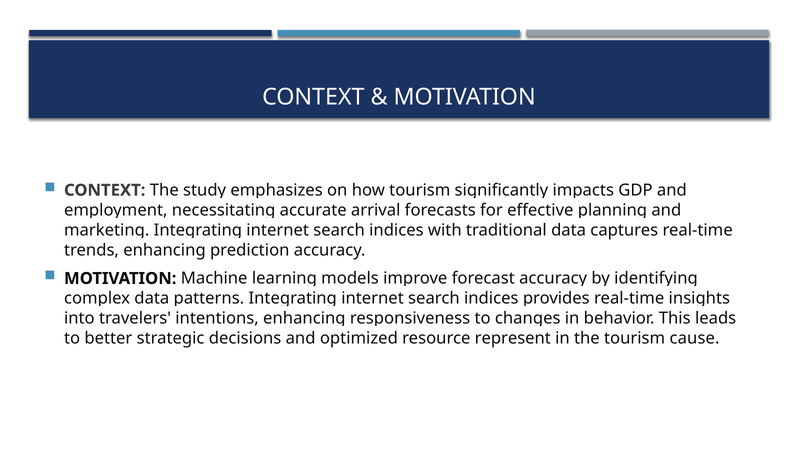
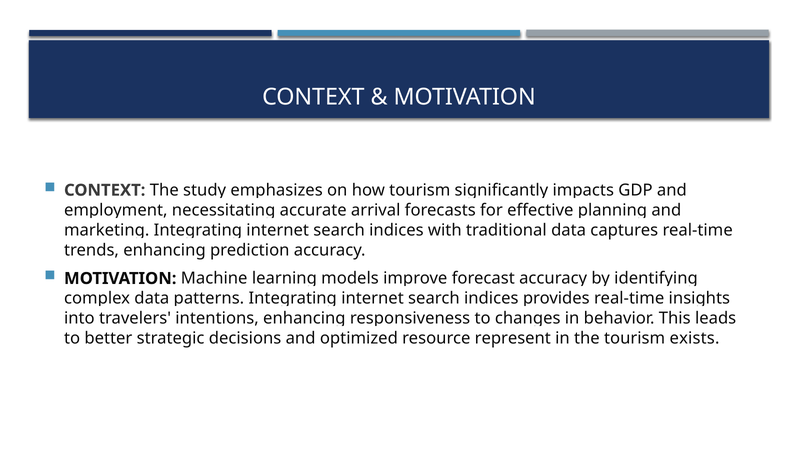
cause: cause -> exists (695, 338)
